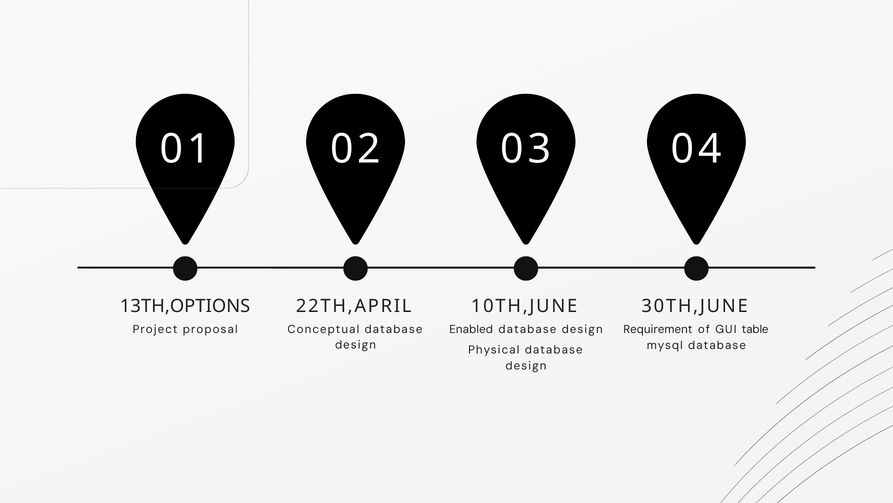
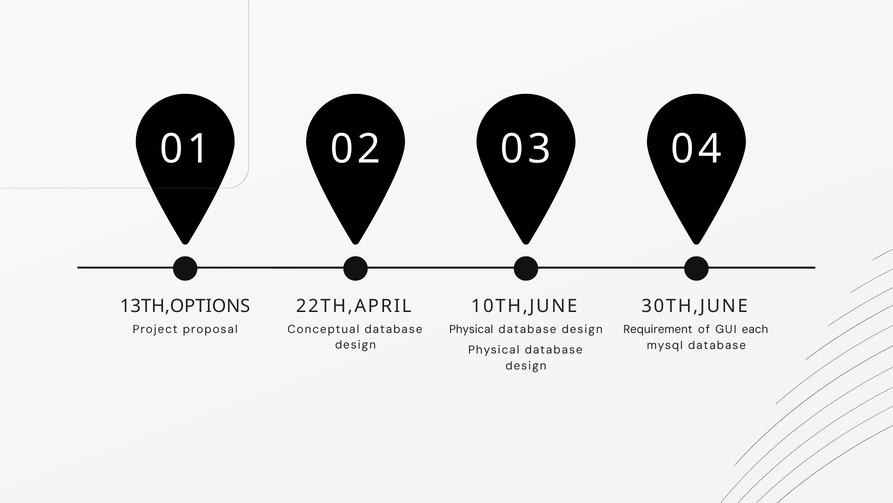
Enabled: Enabled -> Physical (471, 329)
table: table -> each (755, 329)
